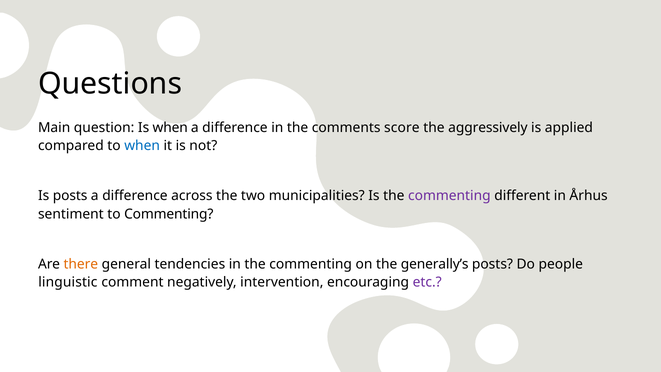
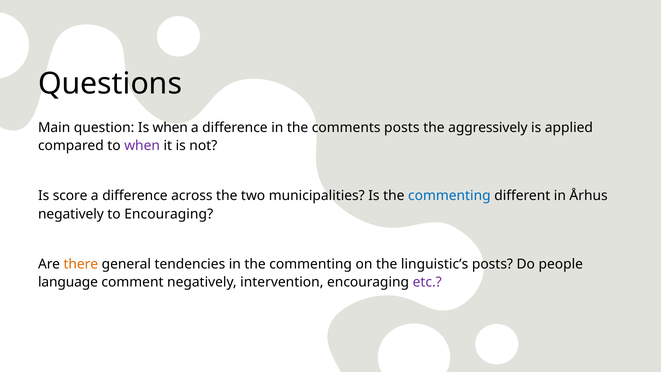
comments score: score -> posts (402, 128)
when colour: blue -> purple (142, 146)
Is posts: posts -> score (70, 196)
commenting colour: purple -> blue (449, 196)
sentiment: sentiment -> negatively (71, 214)
to Commenting: Commenting -> Encouraging (169, 214)
generally’s: generally’s -> linguistic’s (435, 264)
linguistic: linguistic -> language (68, 282)
